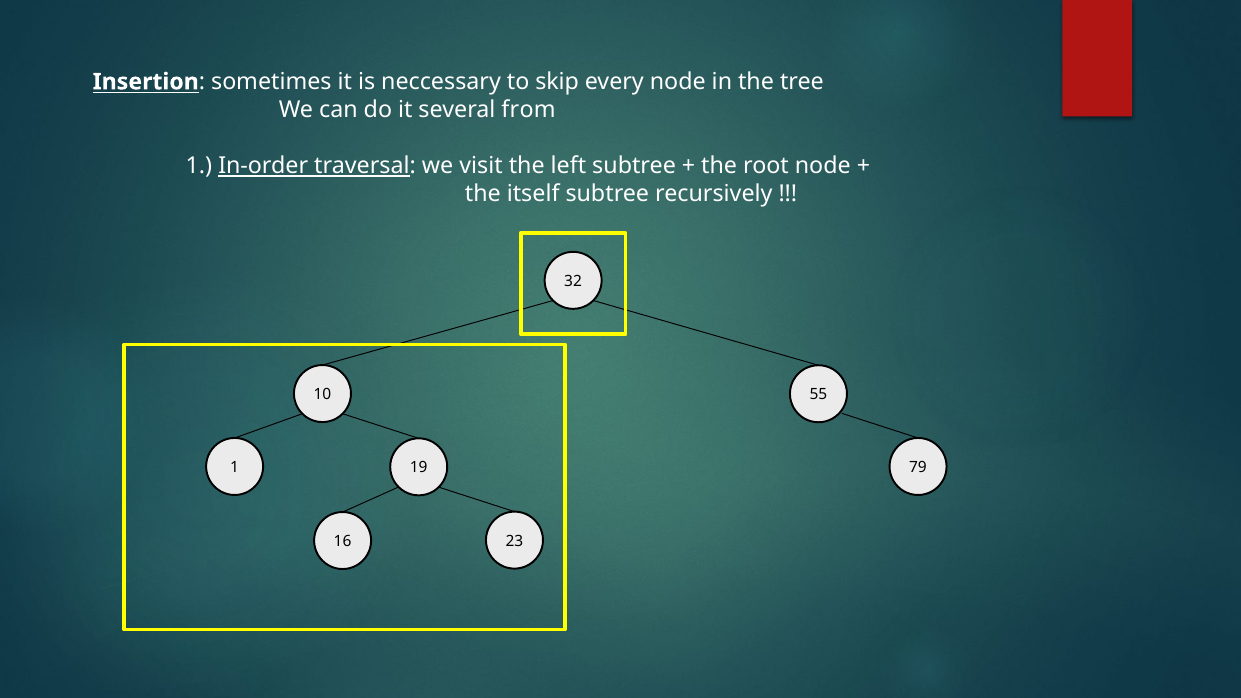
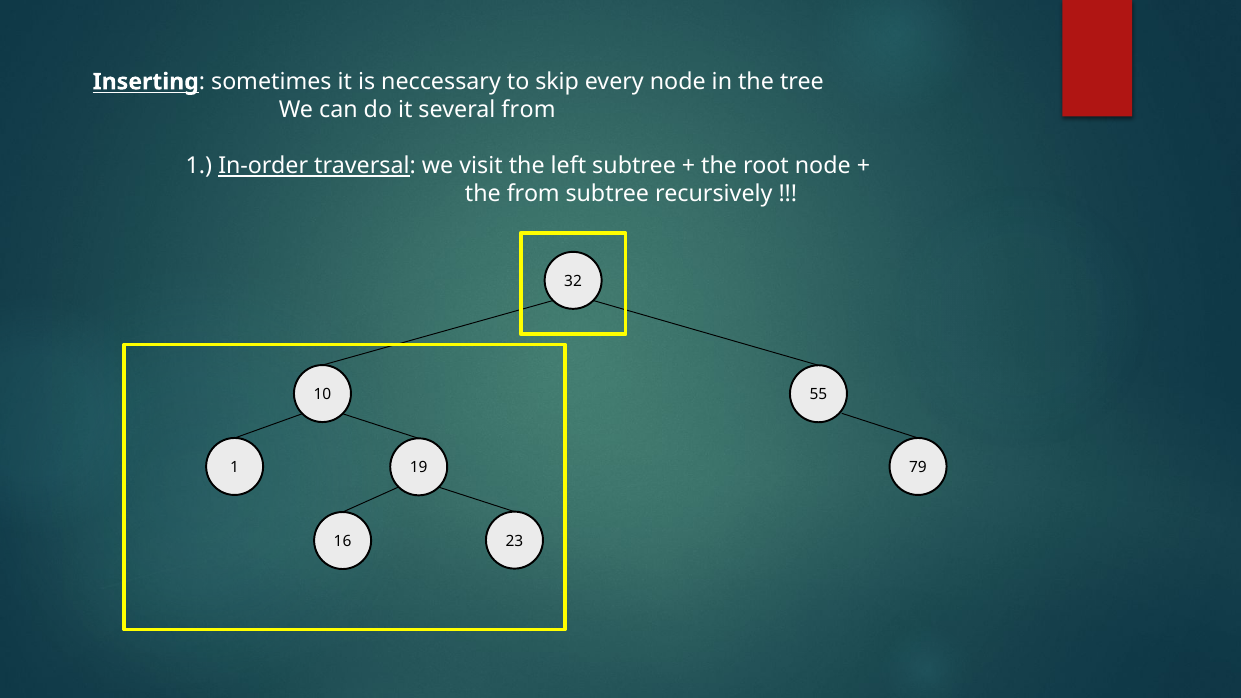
Insertion: Insertion -> Inserting (146, 82)
the itself: itself -> from (533, 193)
